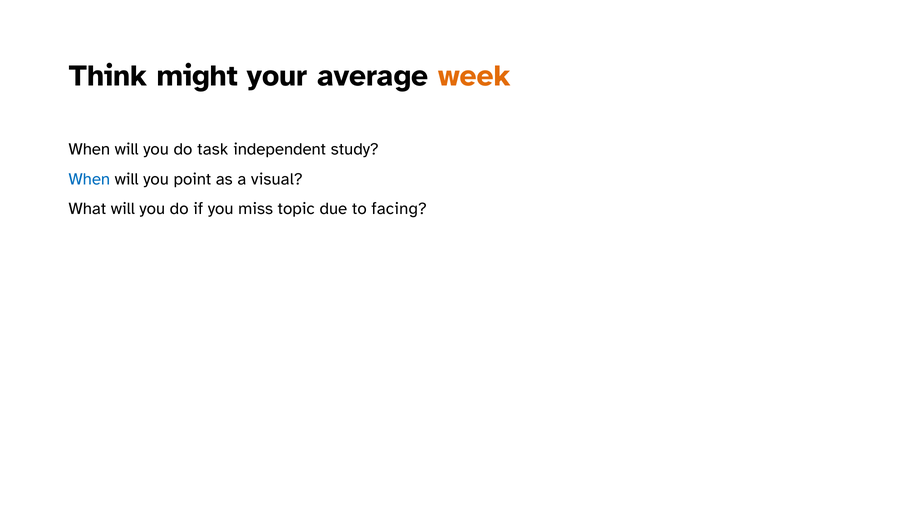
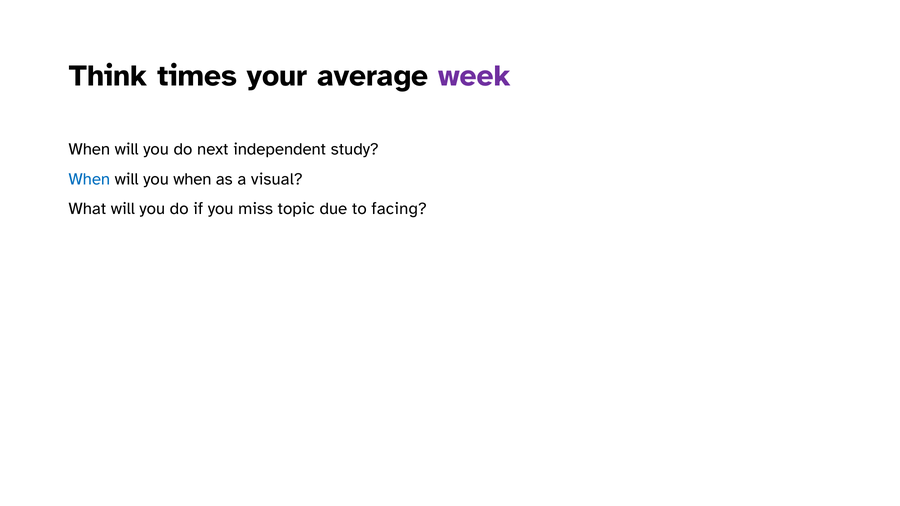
might: might -> times (197, 76)
week colour: orange -> purple (474, 76)
task: task -> next (213, 149)
you point: point -> when (192, 179)
